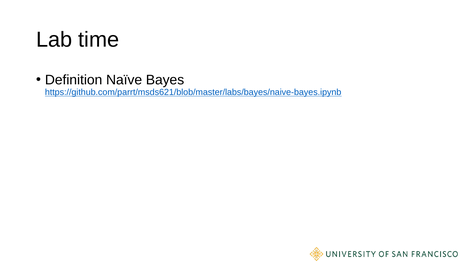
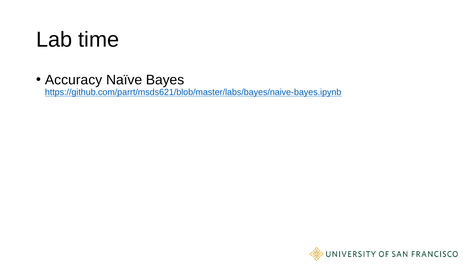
Definition: Definition -> Accuracy (74, 80)
